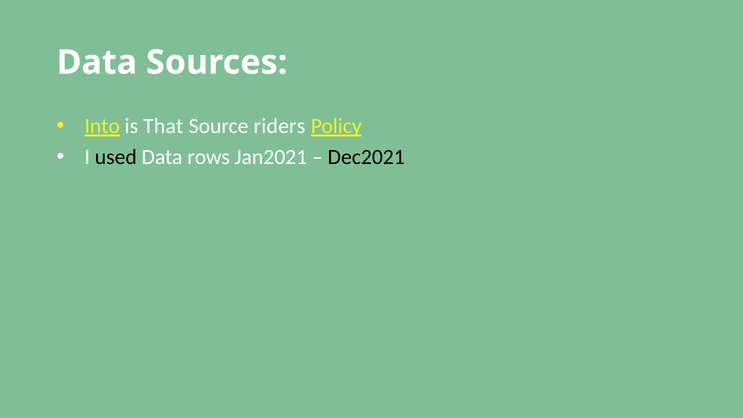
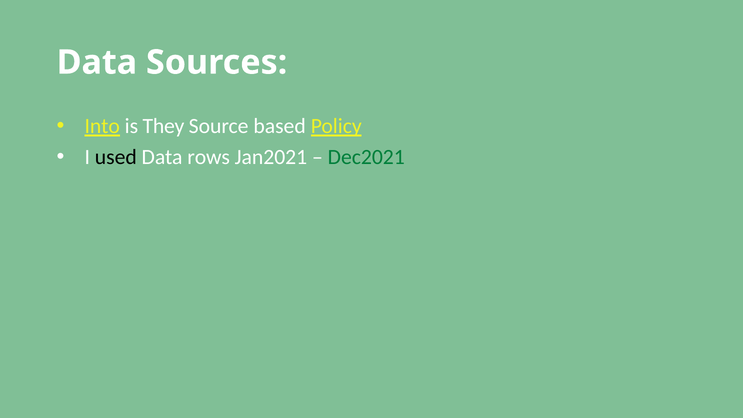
That: That -> They (163, 126)
riders: riders -> based (280, 126)
Dec2021 colour: black -> green (366, 157)
